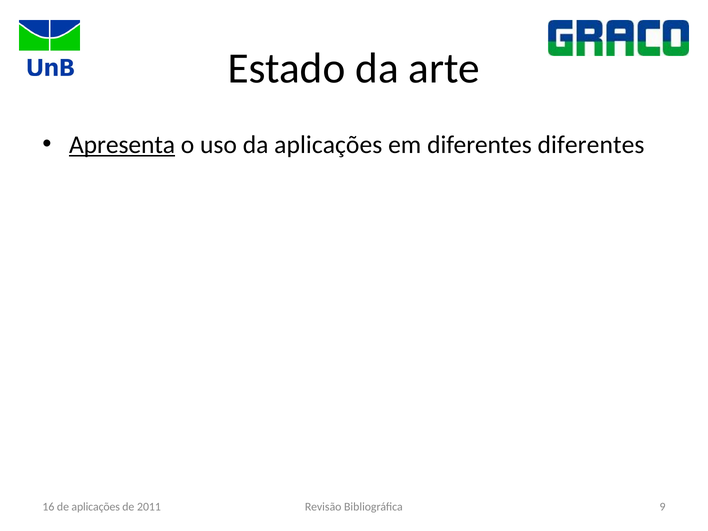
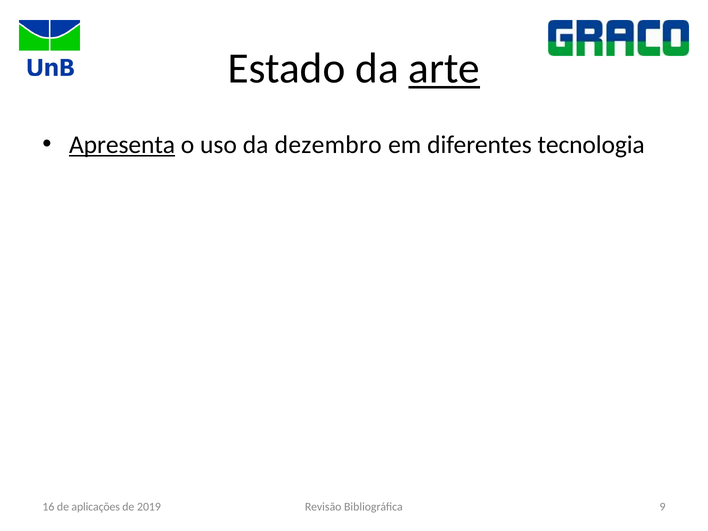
arte underline: none -> present (444, 69)
da aplicações: aplicações -> dezembro (328, 145)
diferentes diferentes: diferentes -> tecnologia (591, 145)
2011: 2011 -> 2019 (149, 507)
